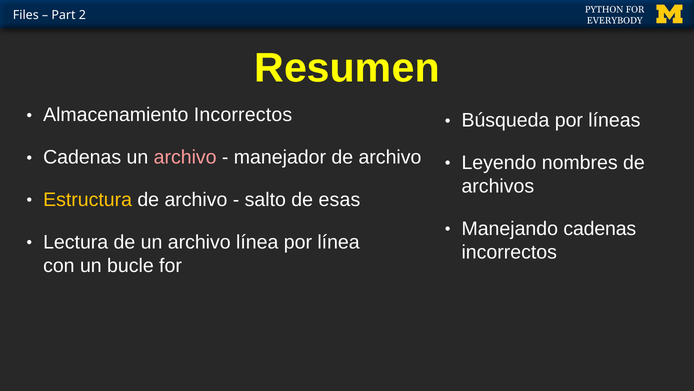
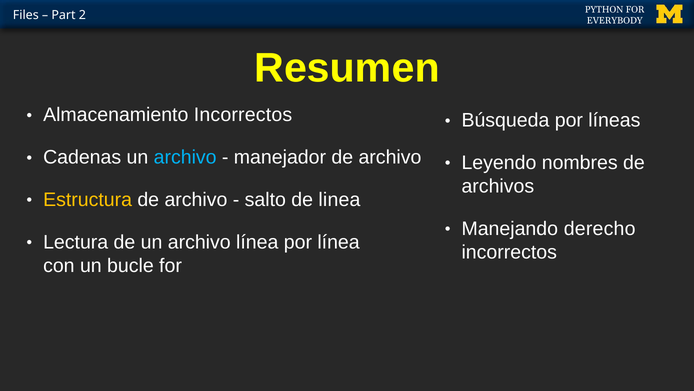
archivo colour: pink -> light blue (185, 157)
esas: esas -> linea (339, 200)
Manejando cadenas: cadenas -> derecho (600, 228)
